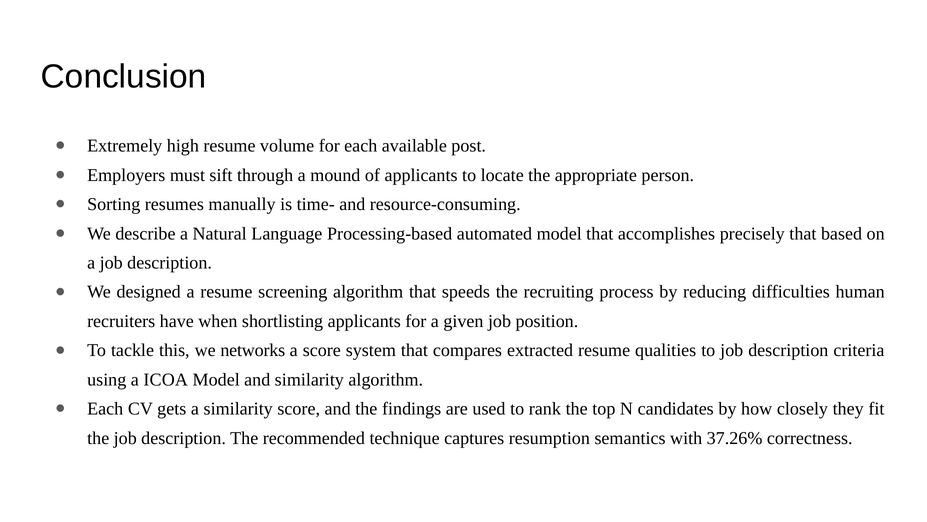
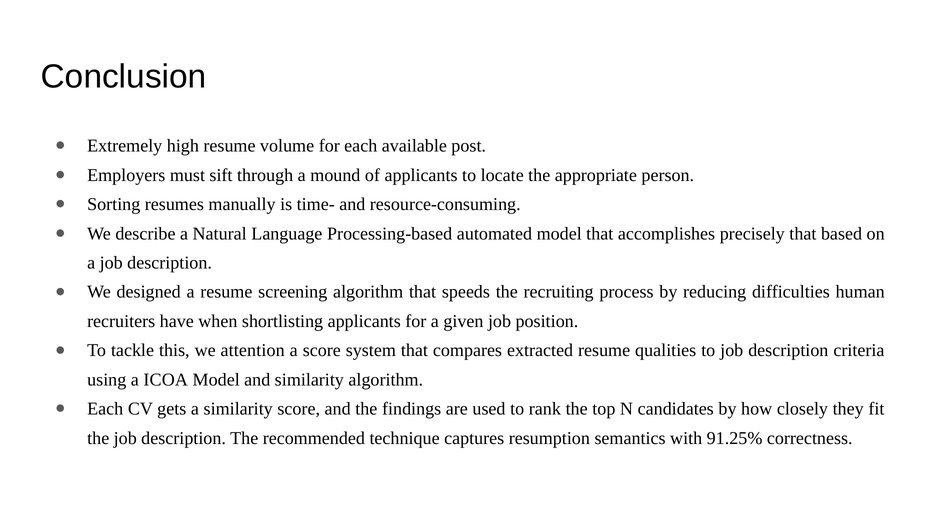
networks: networks -> attention (253, 350)
37.26%: 37.26% -> 91.25% (735, 438)
